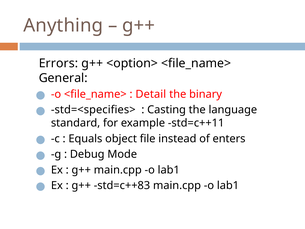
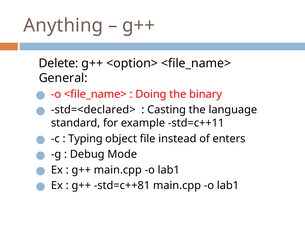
Errors: Errors -> Delete (59, 63)
Detail: Detail -> Doing (151, 94)
std=<specifies>: std=<specifies> -> std=<declared> (93, 110)
Equals: Equals -> Typing (85, 139)
std=c++83: std=c++83 -> std=c++81 (122, 185)
